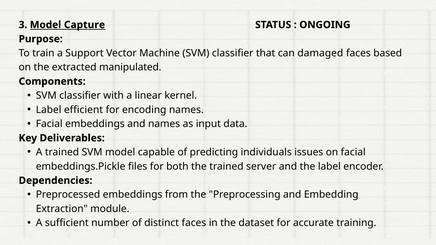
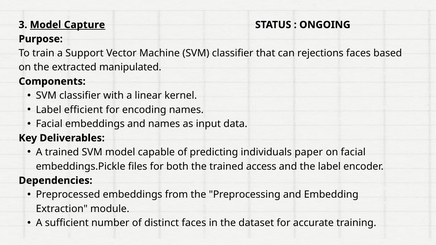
damaged: damaged -> rejections (320, 53)
issues: issues -> paper (309, 152)
server: server -> access (261, 167)
